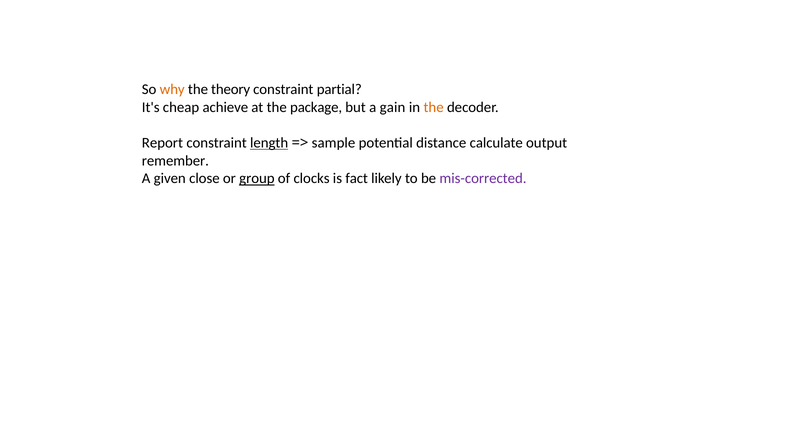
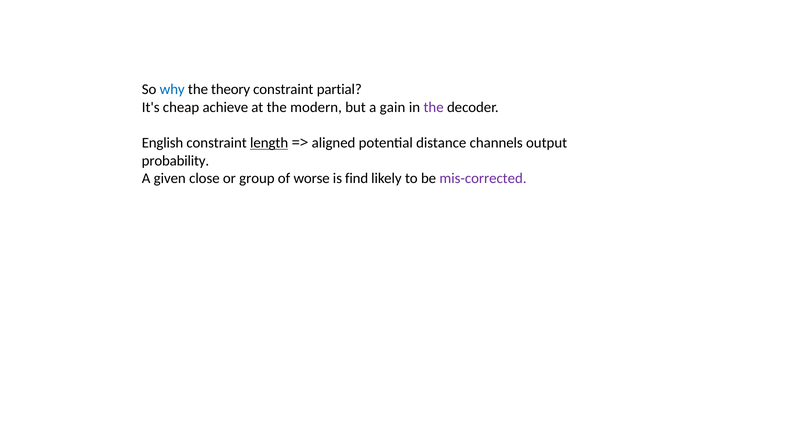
why colour: orange -> blue (172, 90)
package: package -> modern (316, 107)
the colour: orange -> purple (434, 107)
Report: Report -> English (162, 143)
sample: sample -> aligned (334, 143)
calculate: calculate -> channels (496, 143)
remember: remember -> probability (175, 161)
group underline: present -> none (257, 178)
clocks: clocks -> worse (312, 178)
fact: fact -> find (357, 178)
